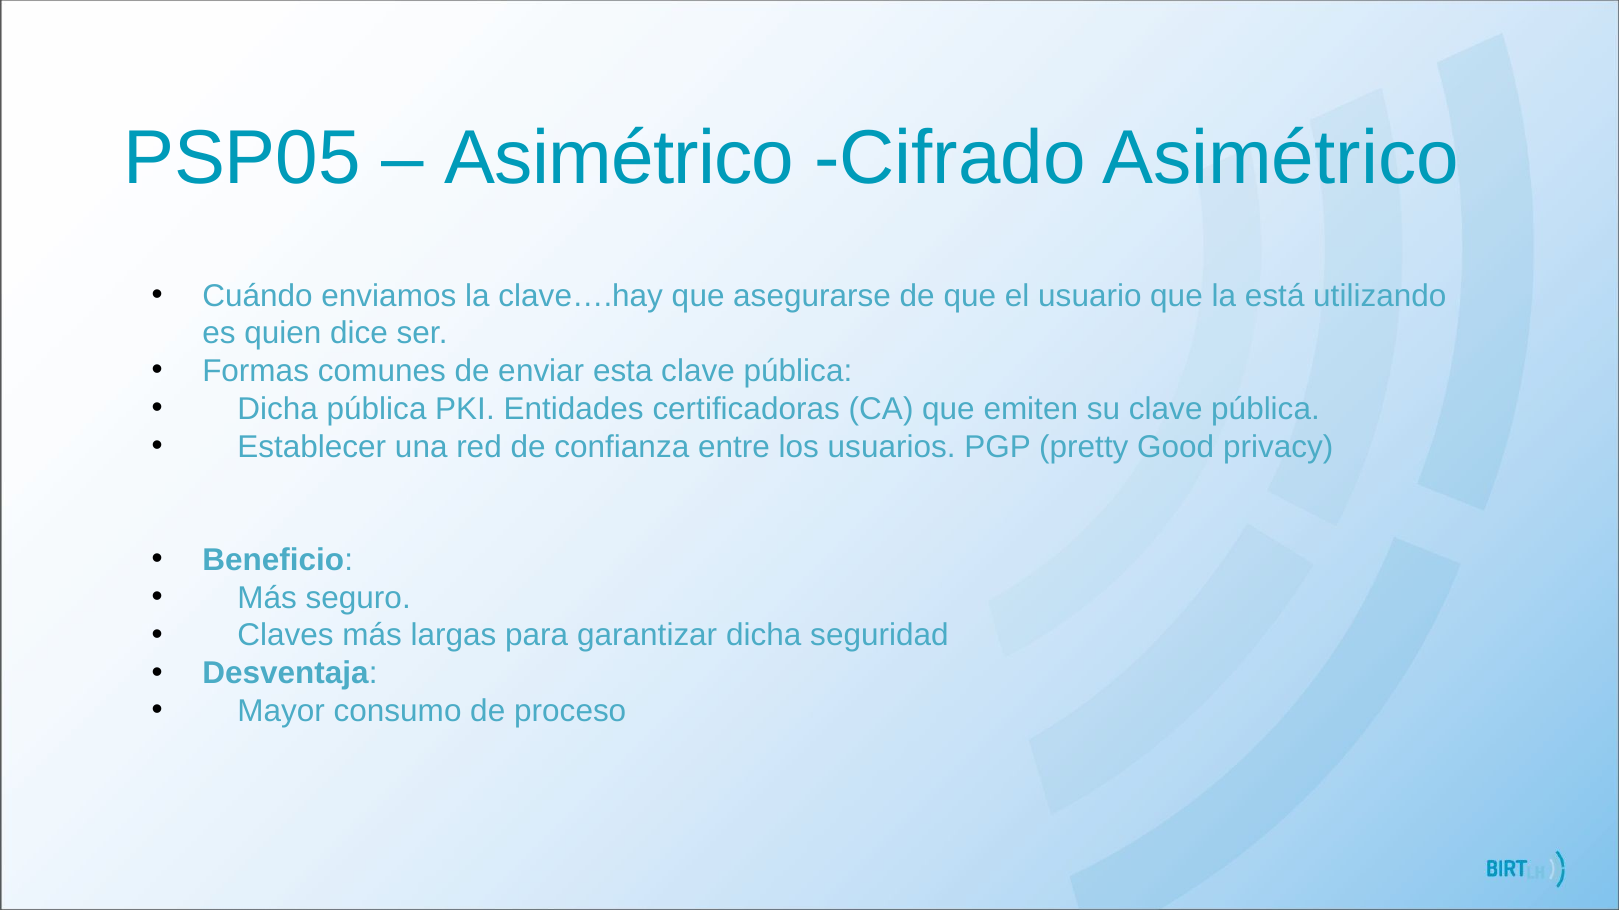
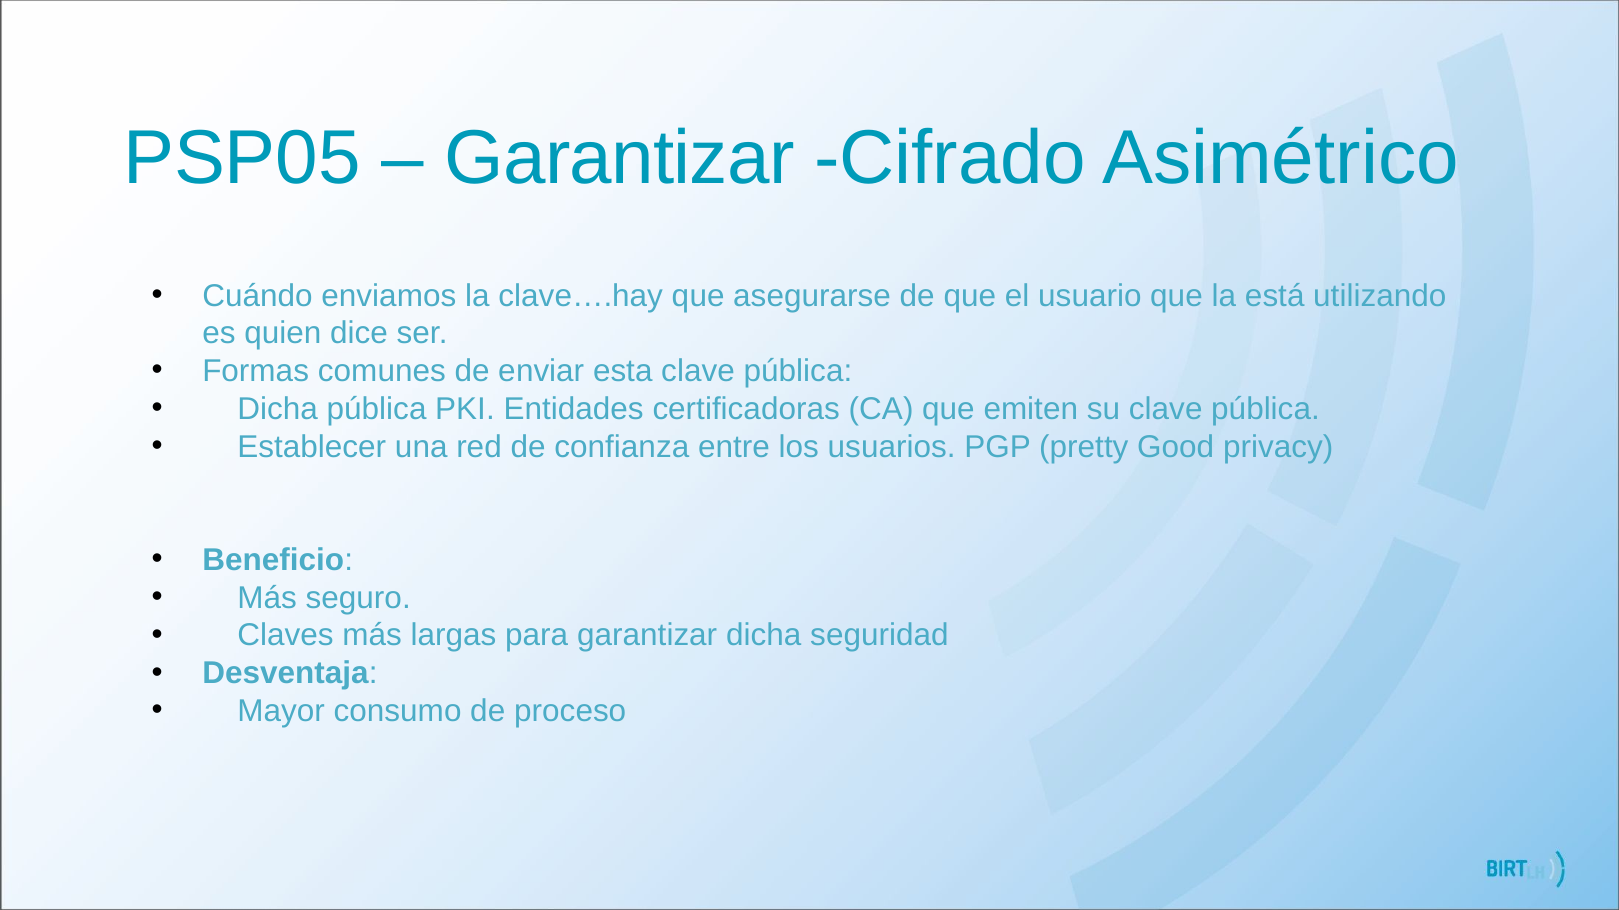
Asimétrico: Asimétrico -> Garantizar (620, 158)
